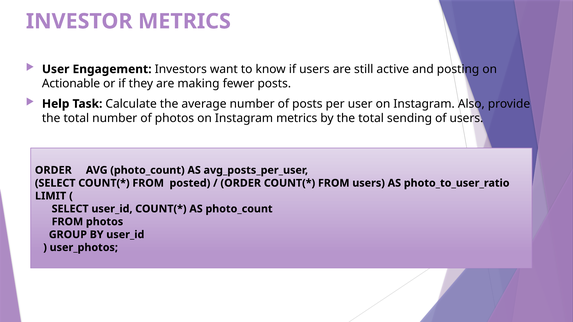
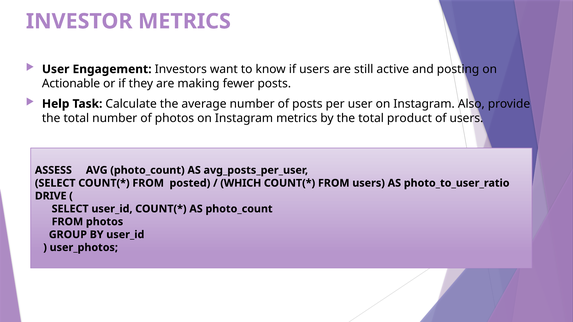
sending: sending -> product (409, 118)
ORDER: ORDER -> ASSESS (53, 170)
ORDER: ORDER -> WHICH (241, 183)
LIMIT: LIMIT -> DRIVE (51, 196)
